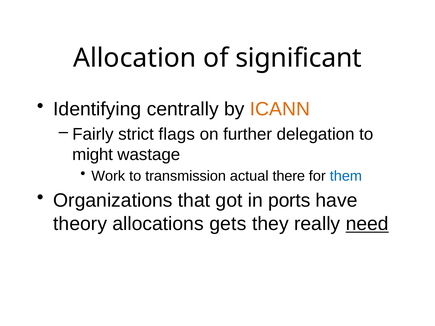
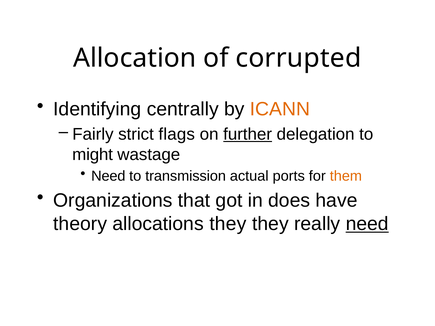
significant: significant -> corrupted (298, 58)
further underline: none -> present (248, 134)
Work: Work -> Need (108, 176)
there: there -> ports (289, 176)
them colour: blue -> orange (346, 176)
ports: ports -> does (289, 201)
allocations gets: gets -> they (228, 224)
